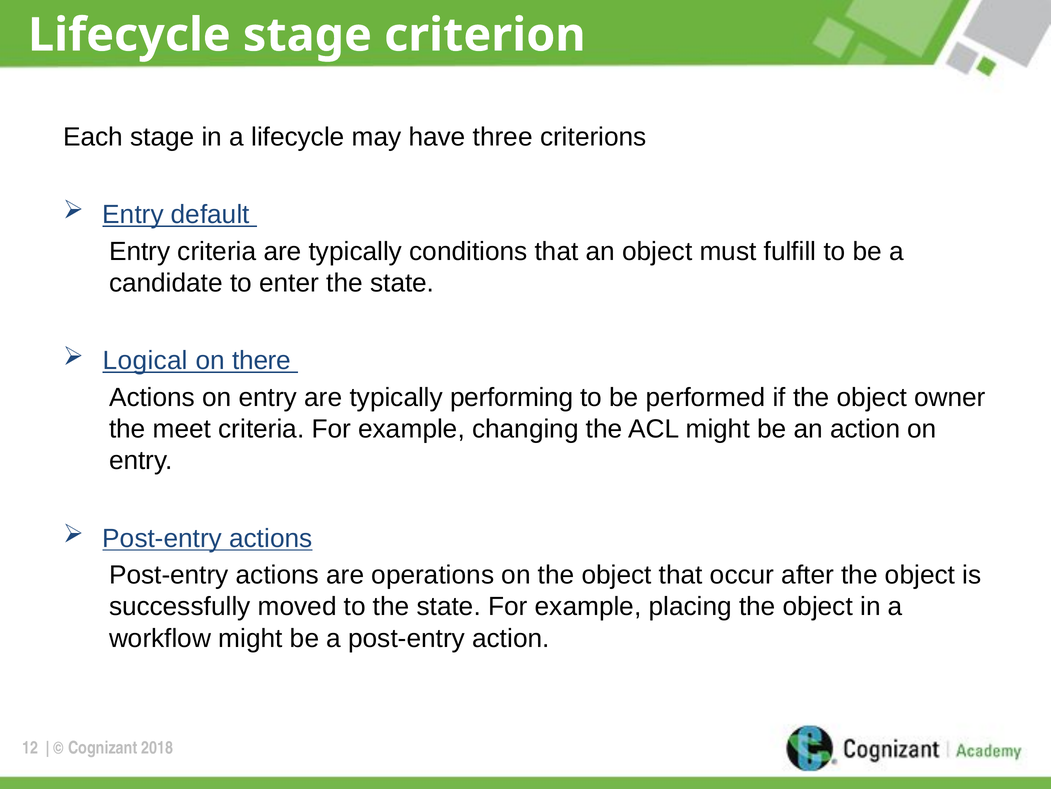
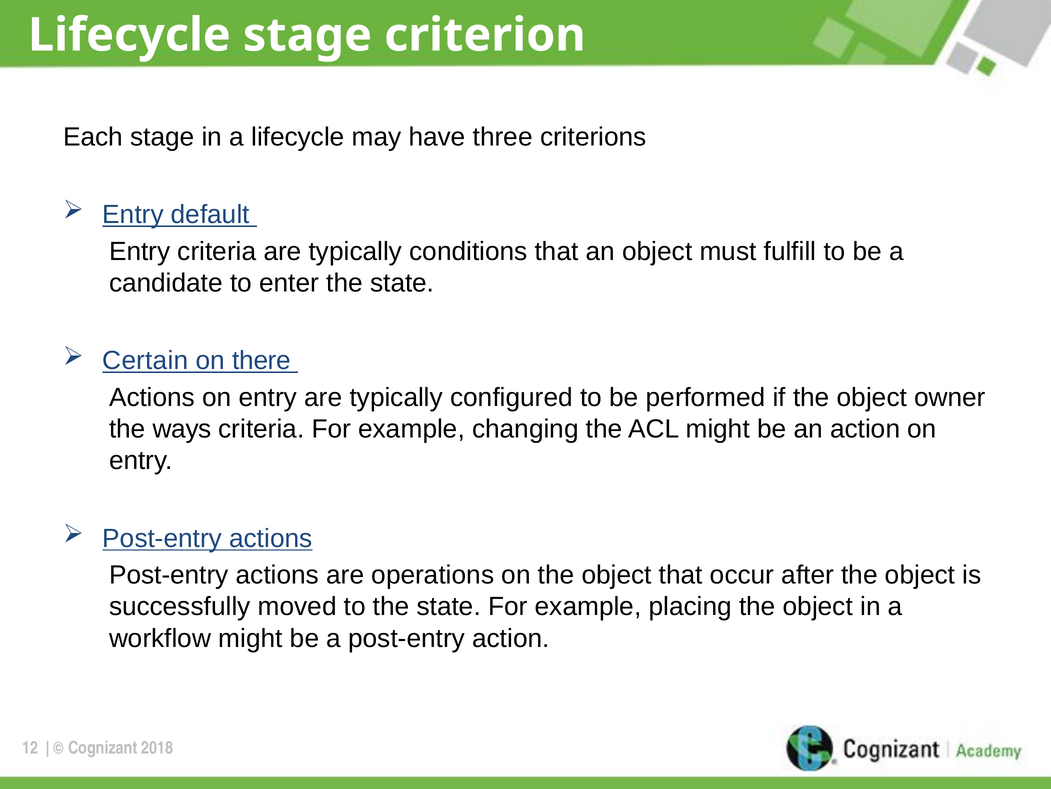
Logical: Logical -> Certain (145, 360)
performing: performing -> configured (512, 397)
meet: meet -> ways (182, 429)
